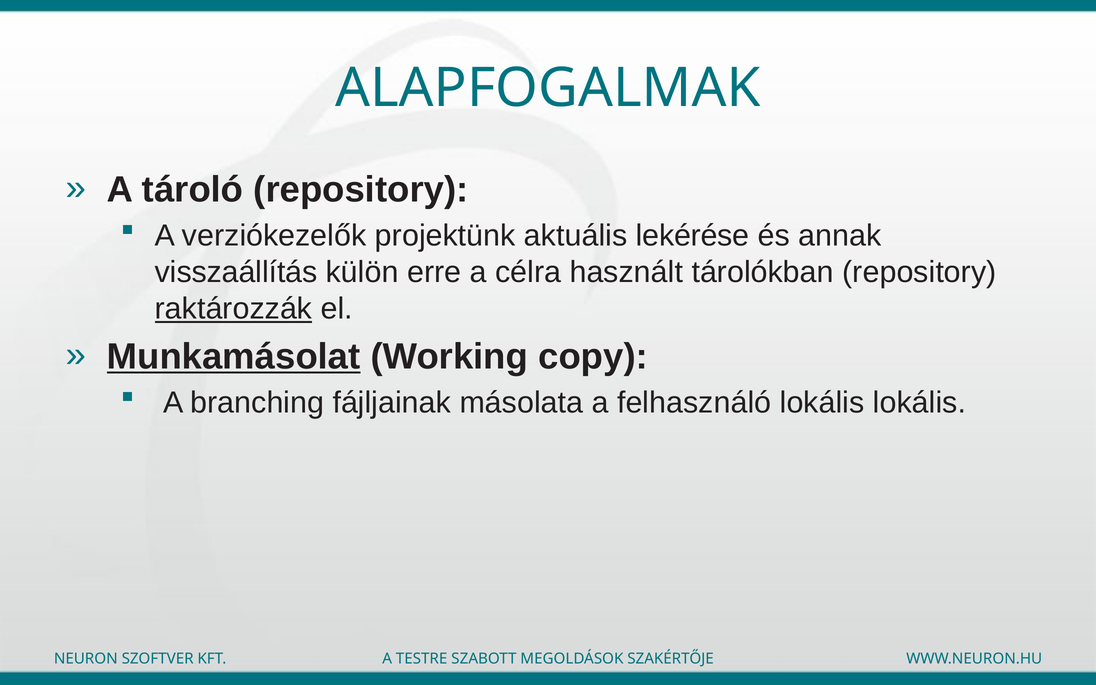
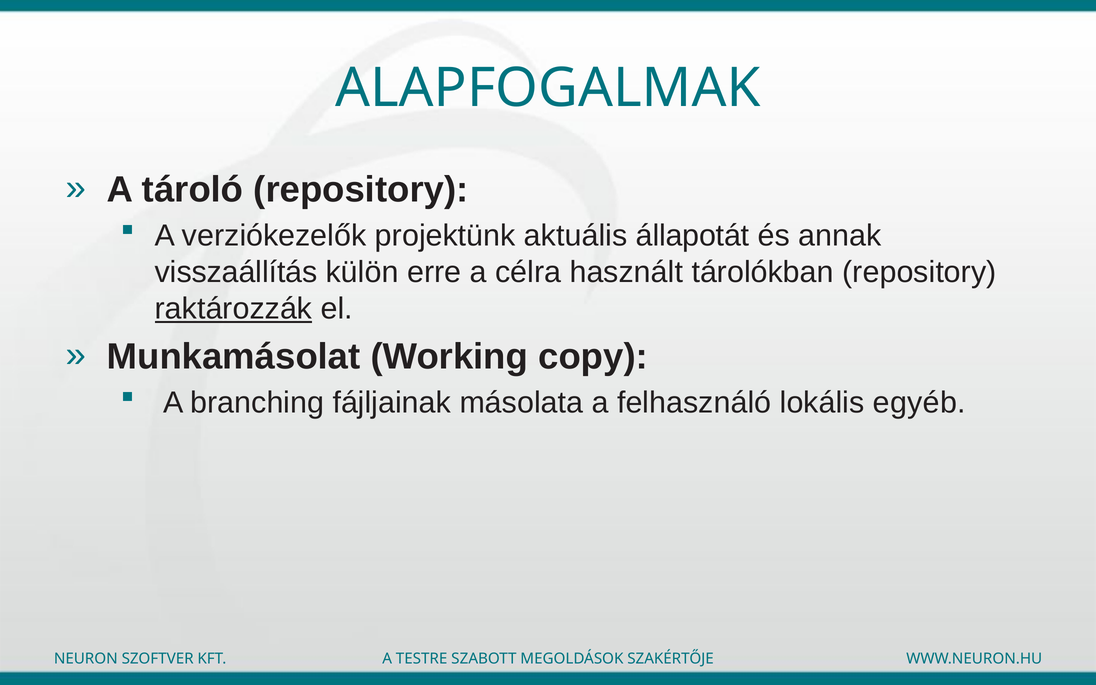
lekérése: lekérése -> állapotát (693, 236)
Munkamásolat underline: present -> none (234, 357)
lokális lokális: lokális -> egyéb (919, 402)
